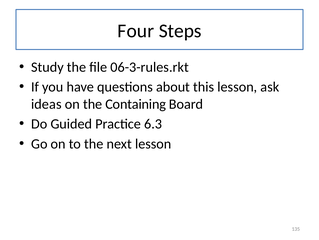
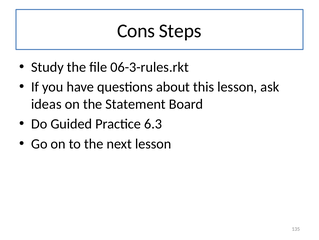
Four: Four -> Cons (136, 31)
Containing: Containing -> Statement (136, 104)
